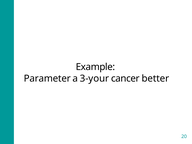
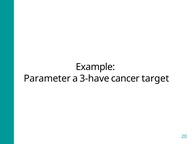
3-your: 3-your -> 3-have (94, 78)
better: better -> target (155, 78)
